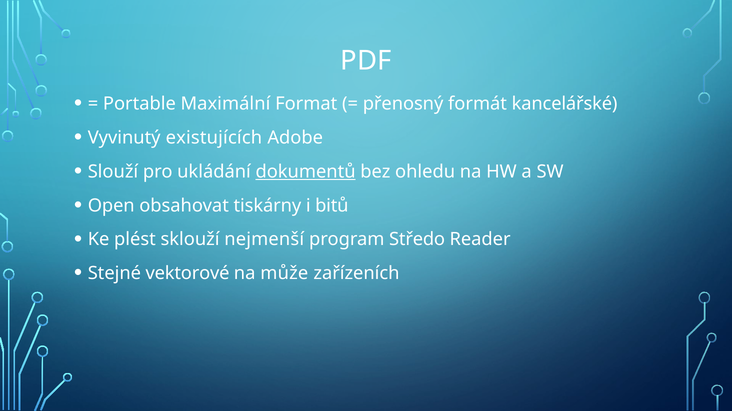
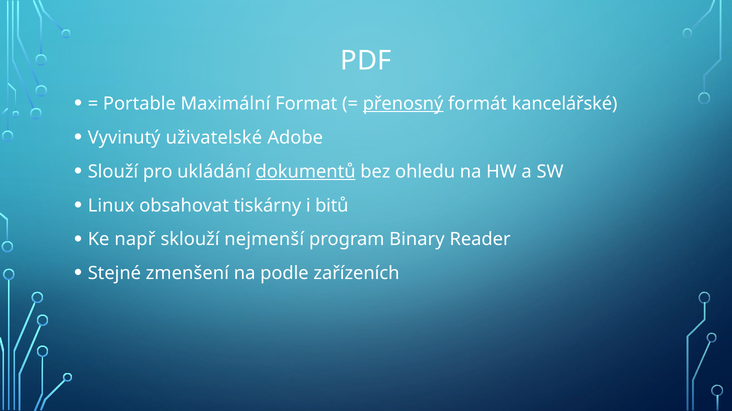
přenosný underline: none -> present (403, 104)
existujících: existujících -> uživatelské (214, 138)
Open: Open -> Linux (111, 206)
plést: plést -> např (135, 240)
Středo: Středo -> Binary (417, 240)
vektorové: vektorové -> zmenšení (187, 274)
může: může -> podle (284, 274)
